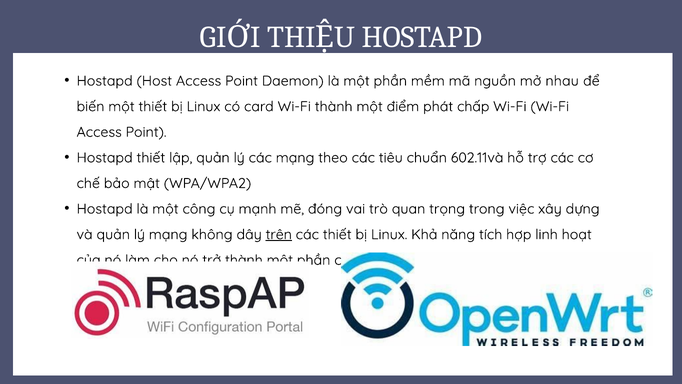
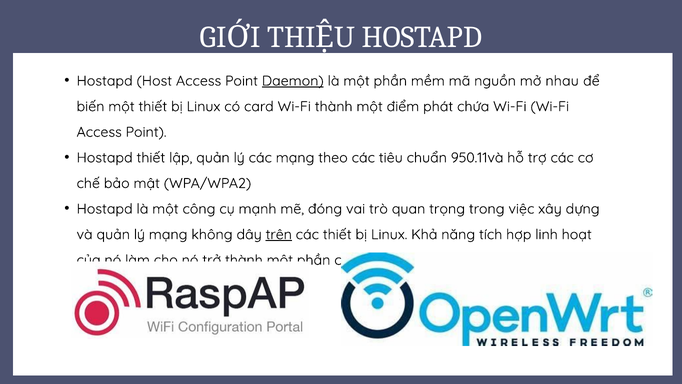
Daemon underline: none -> present (293, 81)
chấp: chấp -> chứa (473, 106)
602.11và: 602.11và -> 950.11và (477, 158)
